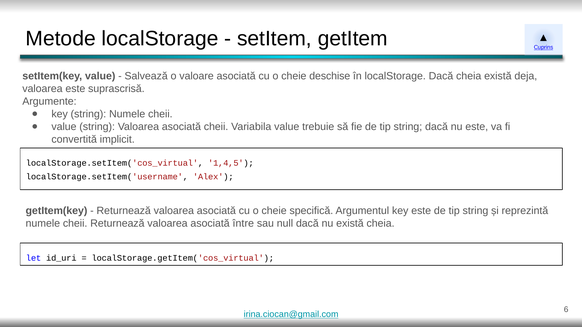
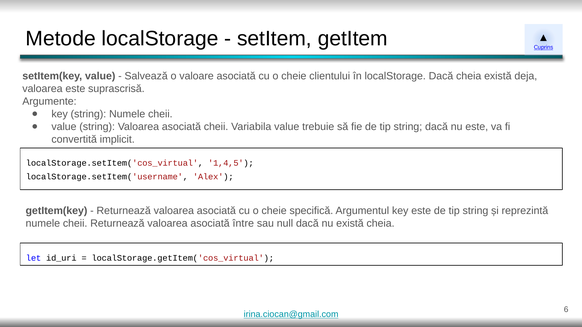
deschise: deschise -> clientului (330, 76)
